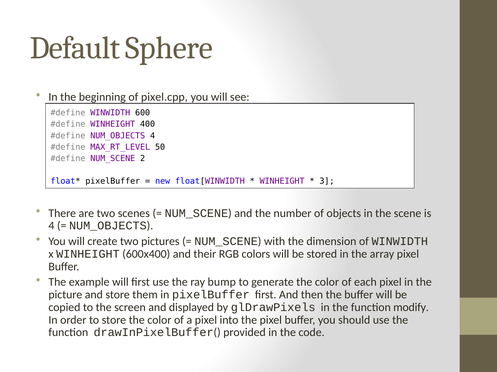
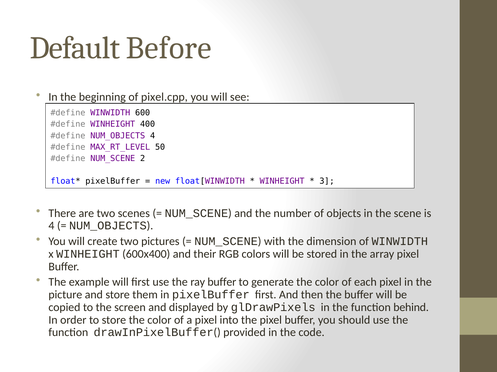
Sphere: Sphere -> Before (169, 48)
ray bump: bump -> buffer (222, 282)
modify: modify -> behind (411, 308)
